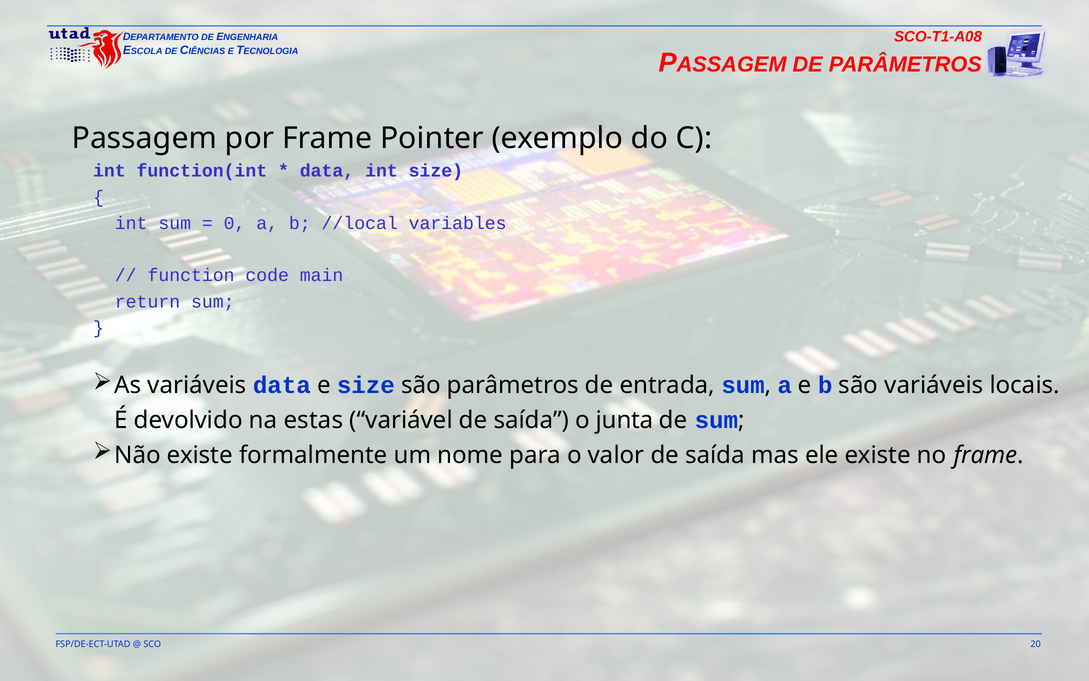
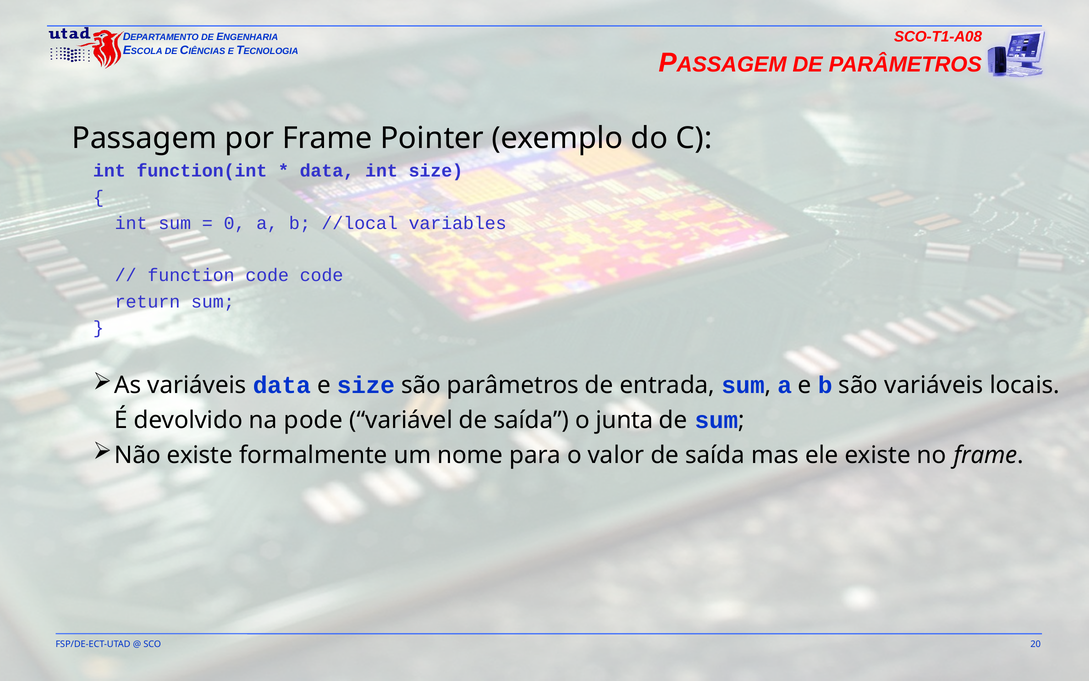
code main: main -> code (322, 275)
estas: estas -> pode (313, 420)
